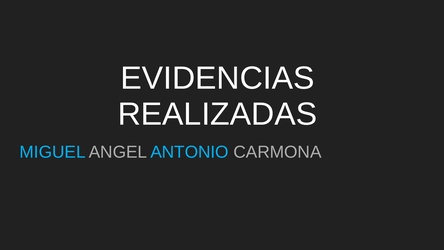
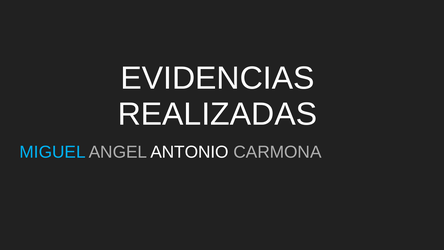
ANTONIO colour: light blue -> white (190, 152)
